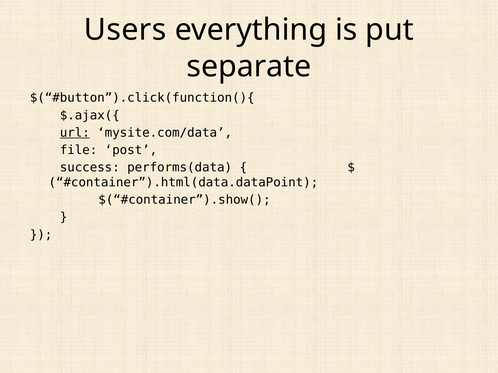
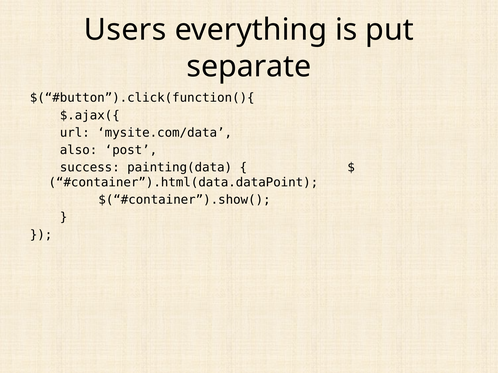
url underline: present -> none (75, 133)
file: file -> also (79, 150)
performs(data: performs(data -> painting(data (180, 168)
